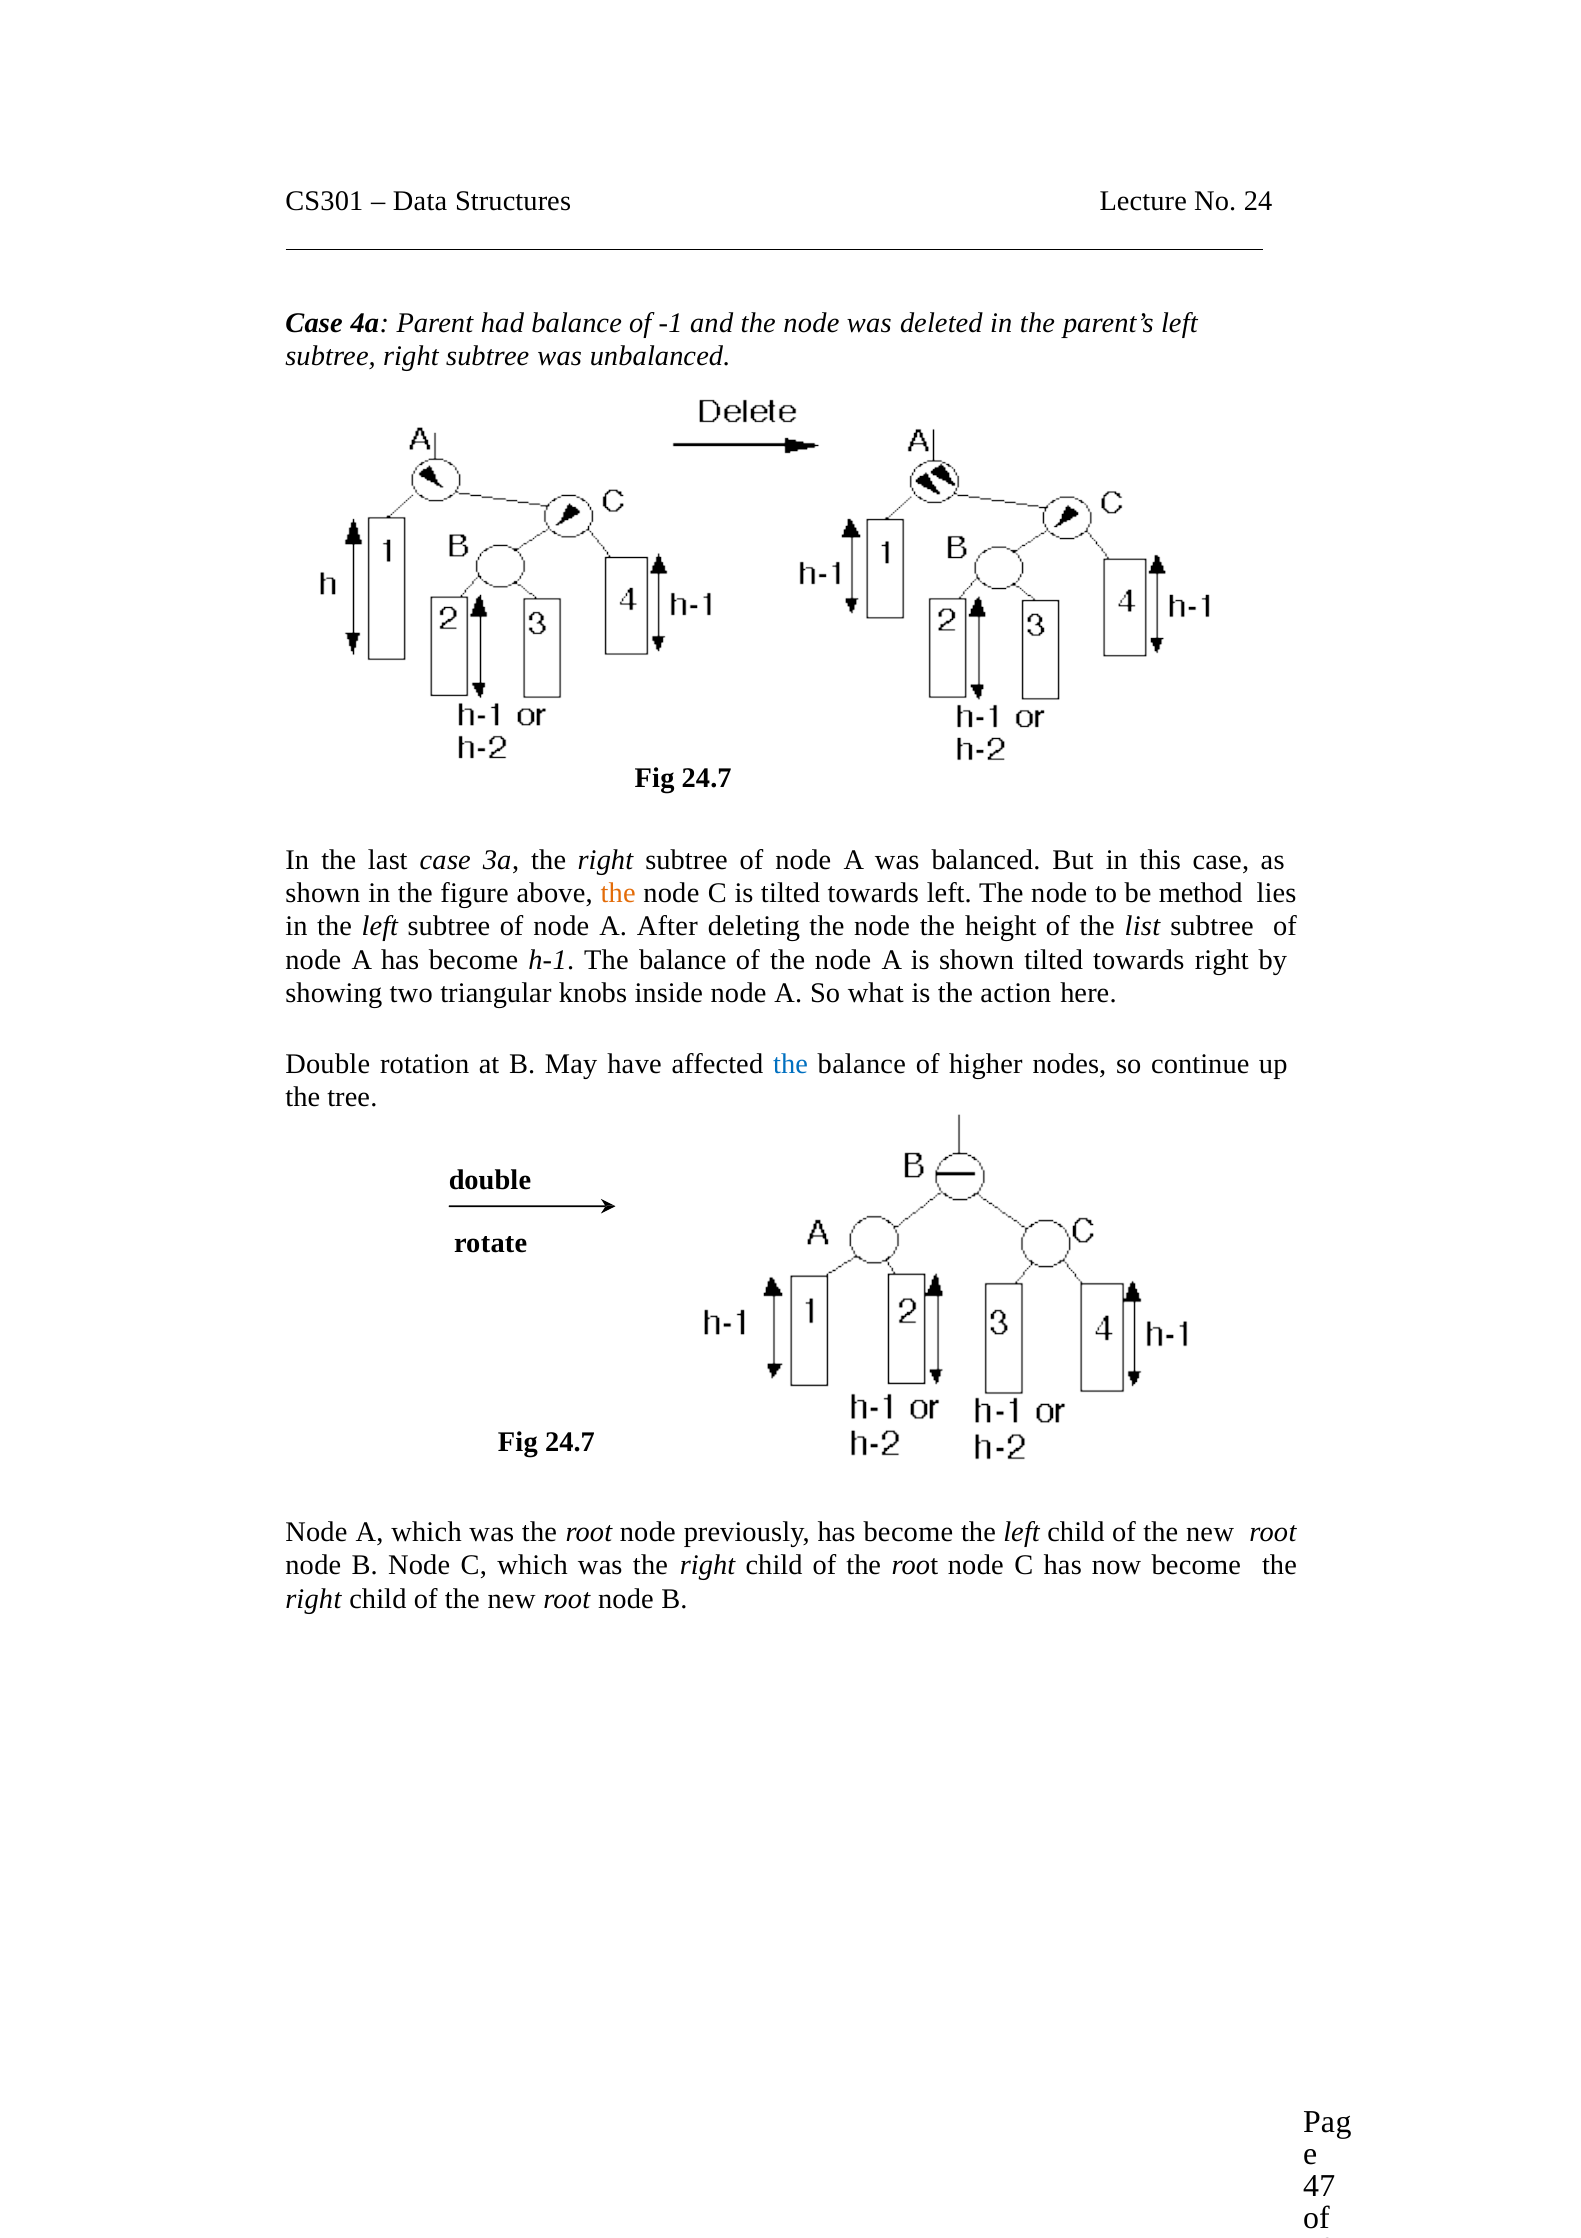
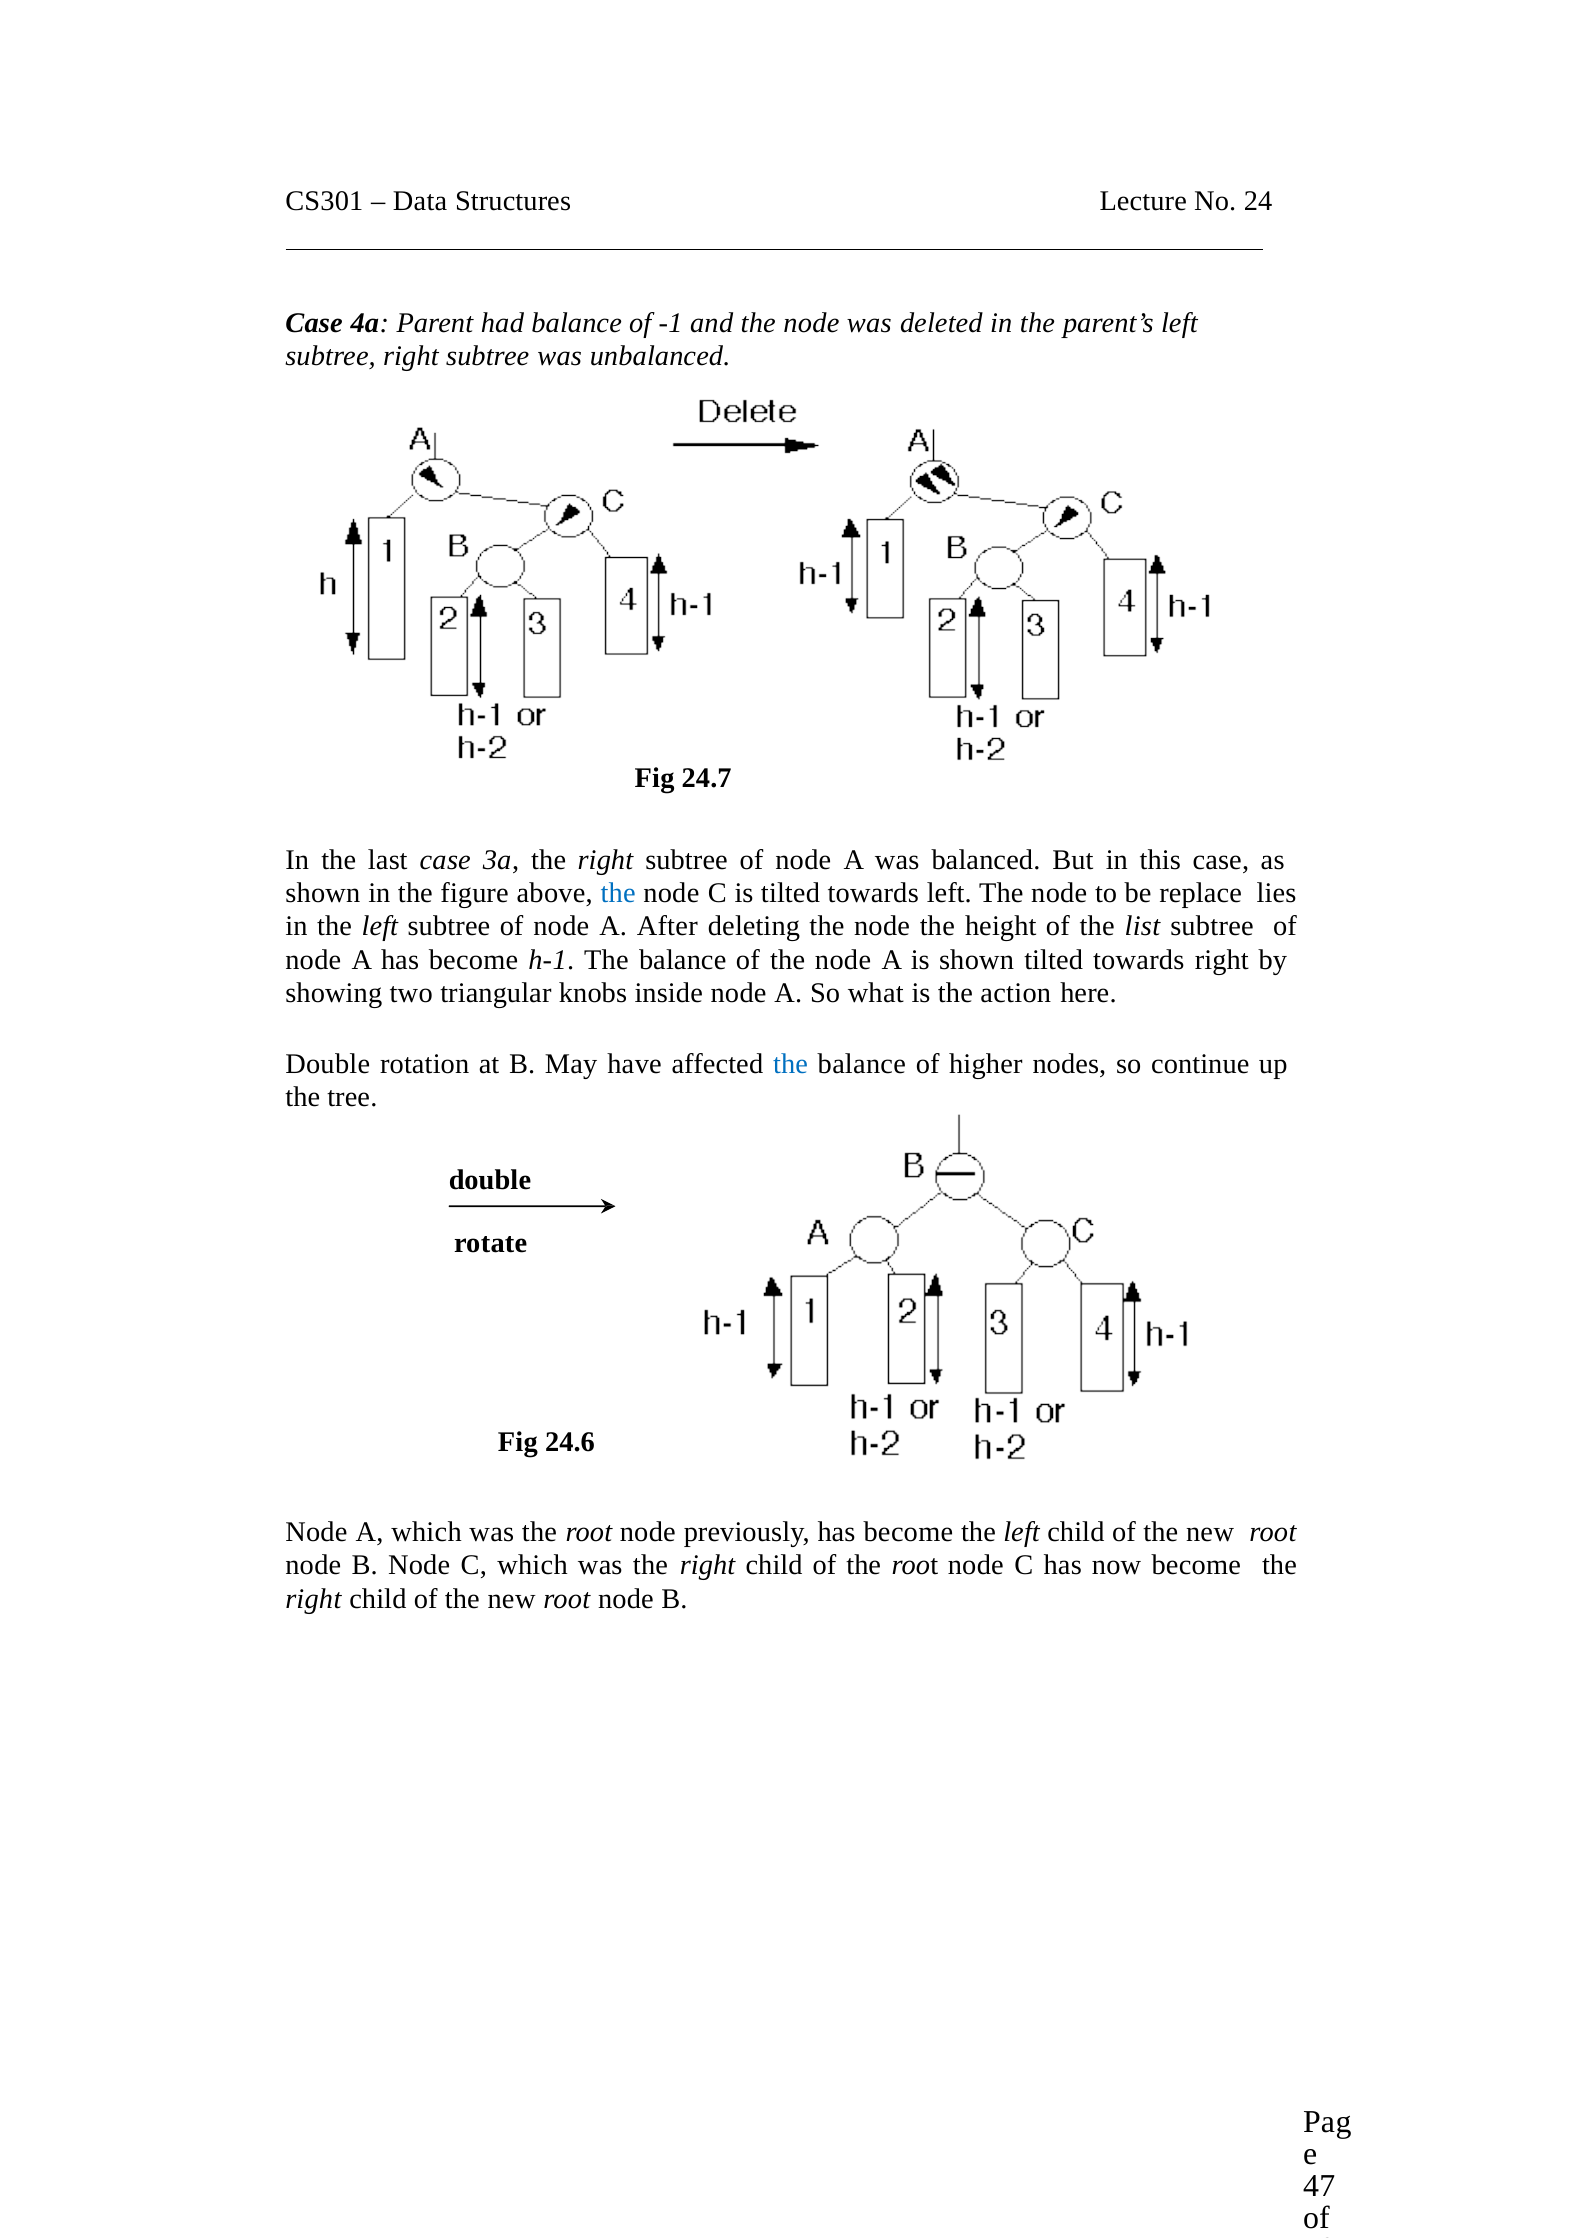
the colour: orange -> blue (618, 893)
method: method -> replace (1201, 893)
24.7: 24.7 -> 24.6 (570, 1441)
